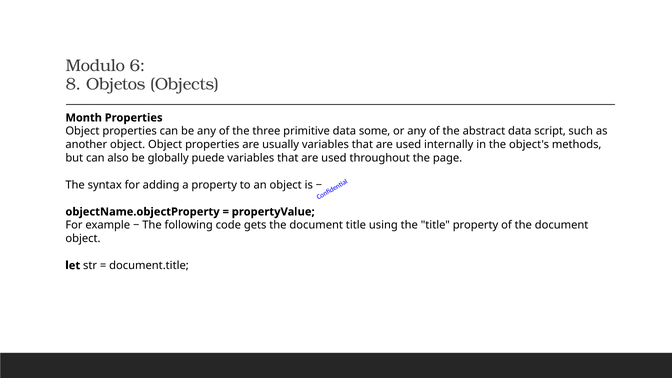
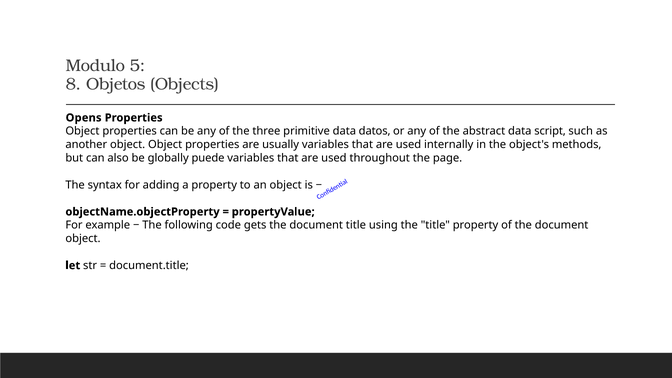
6: 6 -> 5 (137, 66)
Month: Month -> Opens (84, 118)
some: some -> datos (375, 131)
